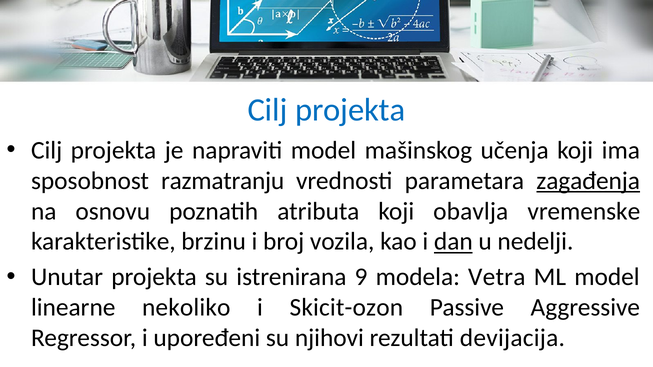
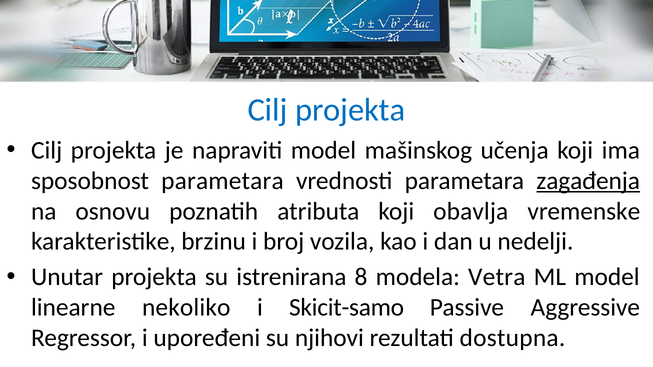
sposobnost razmatranju: razmatranju -> parametara (222, 181)
dan underline: present -> none (453, 242)
9: 9 -> 8 (361, 277)
Skicit-ozon: Skicit-ozon -> Skicit-samo (347, 308)
devijacija: devijacija -> dostupna (512, 338)
